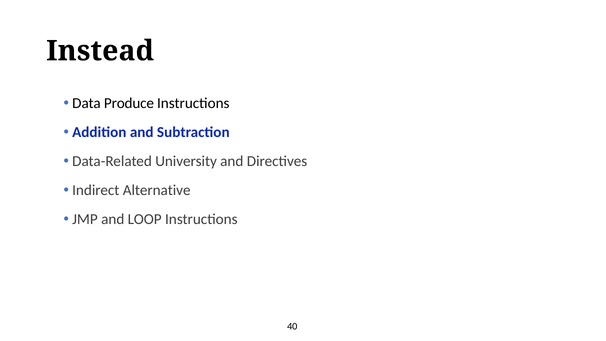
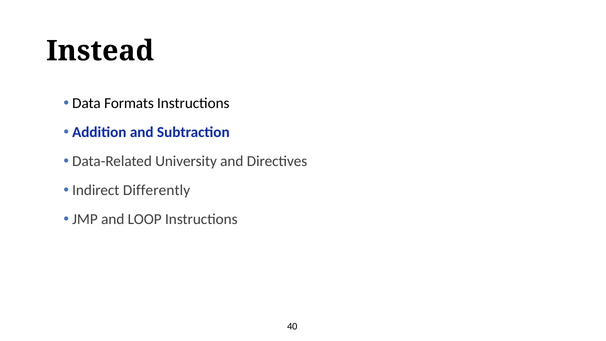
Produce: Produce -> Formats (129, 103)
Alternative: Alternative -> Differently (157, 190)
